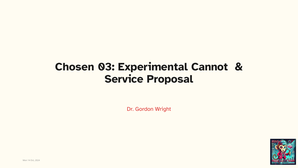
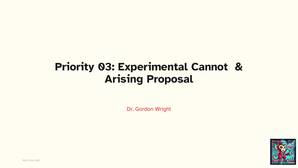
Chosen: Chosen -> Priority (75, 67)
Service: Service -> Arising (124, 79)
